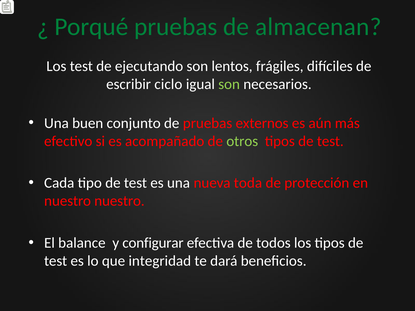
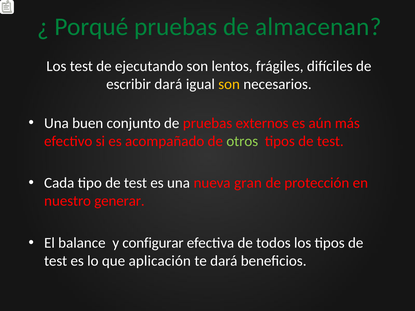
escribir ciclo: ciclo -> dará (168, 84)
son colour: light green -> yellow (229, 84)
toda: toda -> gran (248, 183)
nuestro nuestro: nuestro -> generar (120, 201)
integridad: integridad -> aplicación (160, 261)
